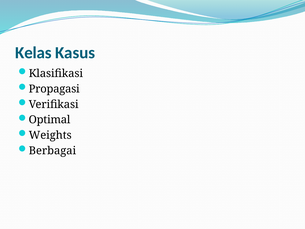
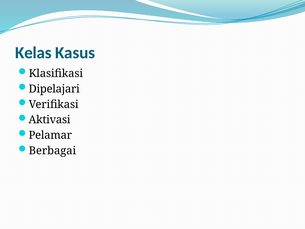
Propagasi: Propagasi -> Dipelajari (54, 89)
Optimal: Optimal -> Aktivasi (49, 120)
Weights: Weights -> Pelamar (50, 135)
